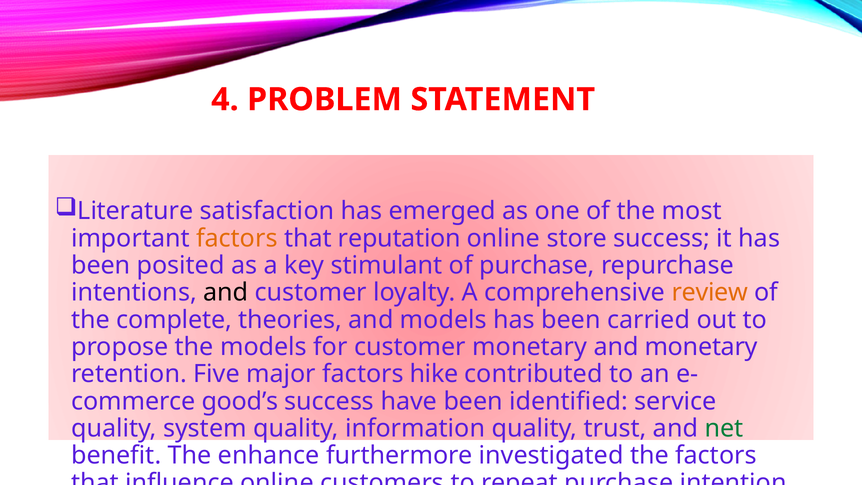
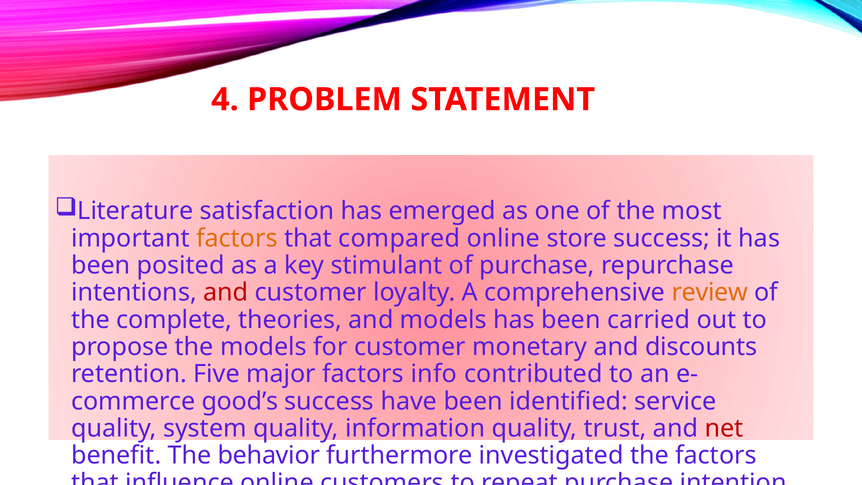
reputation: reputation -> compared (399, 238)
and colour: black -> red (226, 292)
and monetary: monetary -> discounts (701, 347)
hike: hike -> info (434, 374)
net colour: green -> red (724, 428)
enhance: enhance -> behavior (269, 455)
